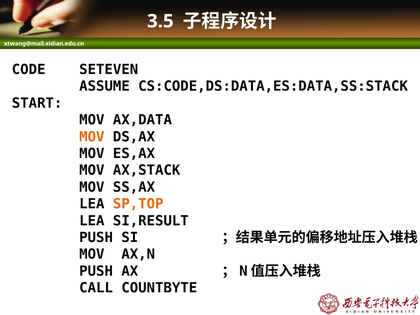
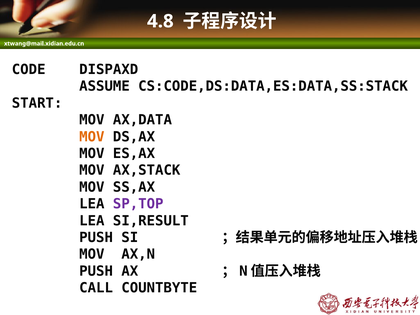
3.5: 3.5 -> 4.8 (160, 21)
SETEVEN: SETEVEN -> DISPAXD (109, 70)
SP,TOP colour: orange -> purple (138, 204)
